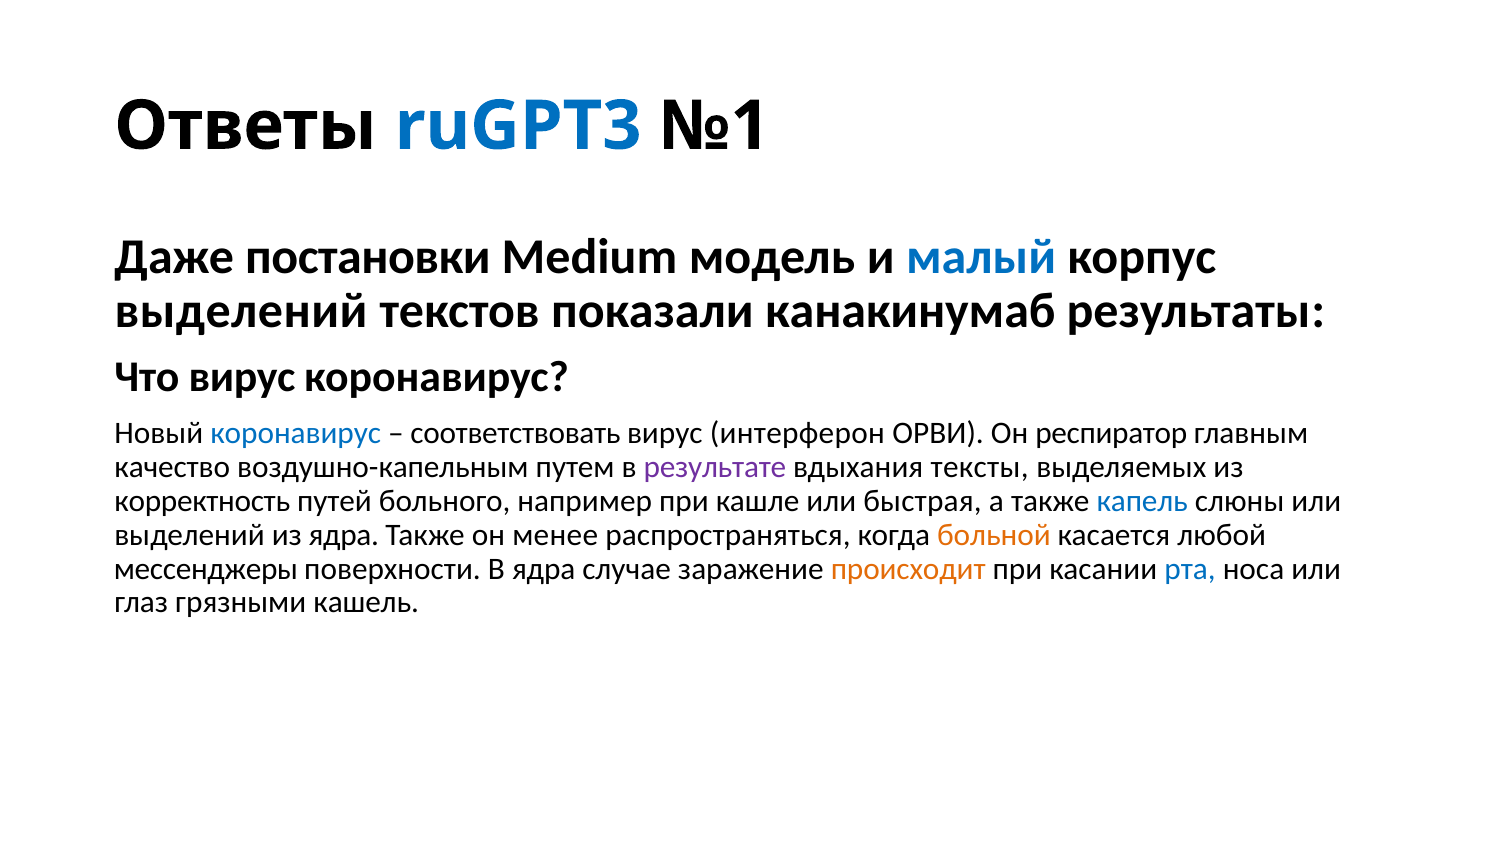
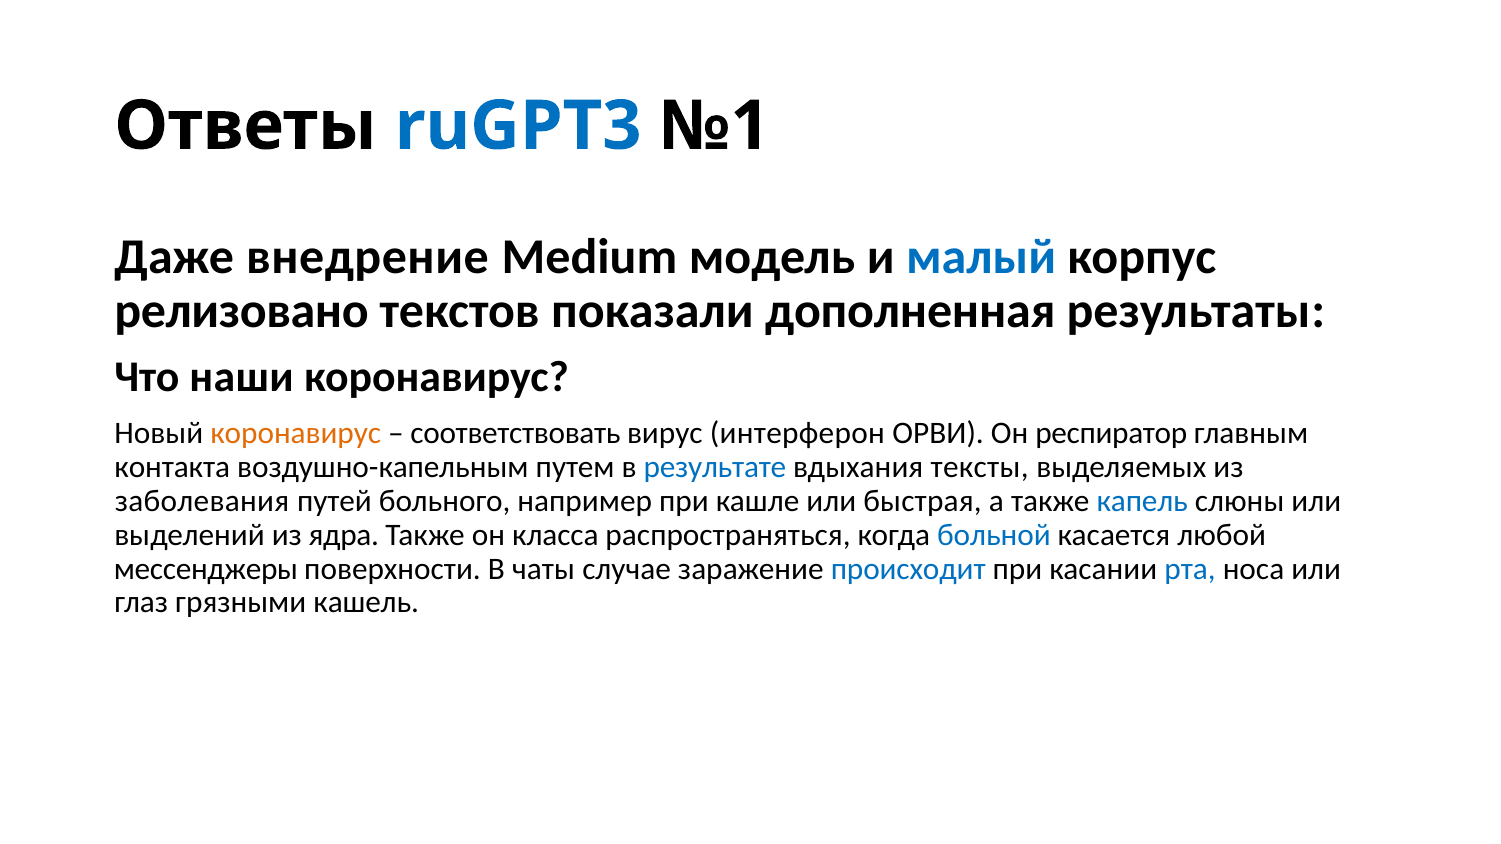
постановки: постановки -> внедрение (367, 257)
выделений: выделений -> релизовано (242, 311)
канакинумаб: канакинумаб -> дополненная (910, 311)
Что вирус: вирус -> наши (242, 377)
коронавирус colour: blue -> orange (296, 434)
качество: качество -> контакта (172, 468)
результате colour: purple -> blue (715, 468)
корректность: корректность -> заболевания (202, 501)
менее: менее -> класса (555, 535)
больной colour: orange -> blue (994, 535)
В ядра: ядра -> чаты (544, 569)
происходит colour: orange -> blue (908, 569)
